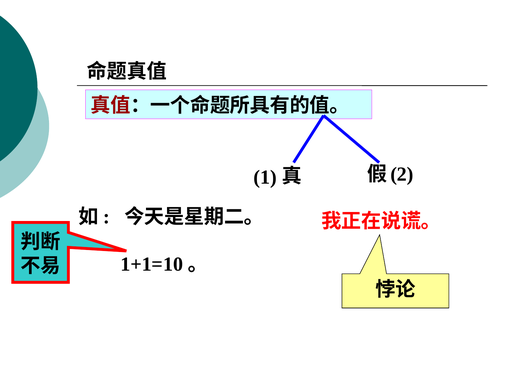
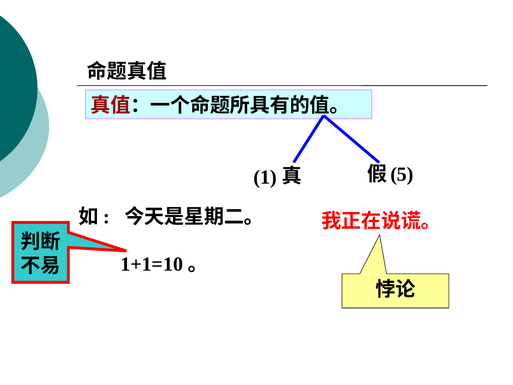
2: 2 -> 5 (402, 174)
